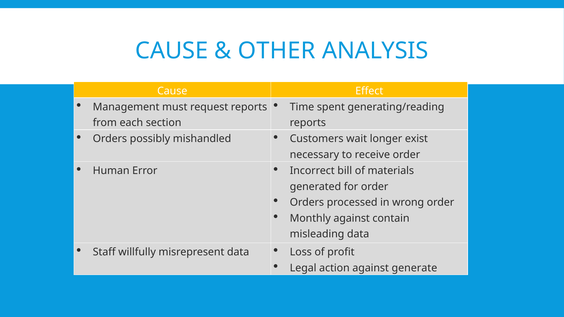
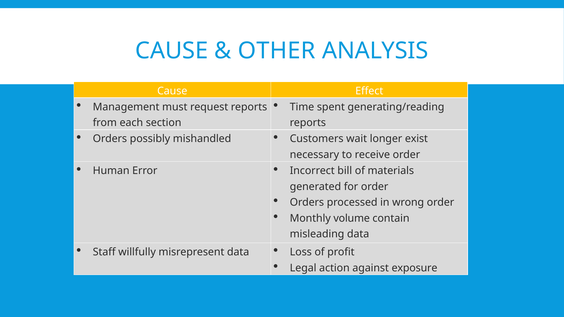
Monthly against: against -> volume (352, 218)
generate: generate -> exposure (415, 268)
